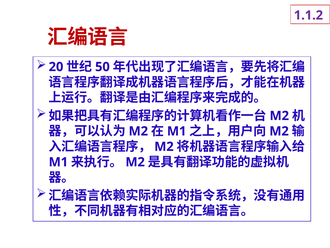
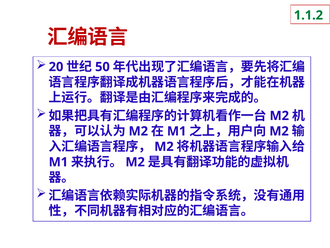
1.1.2 colour: purple -> green (308, 15)
